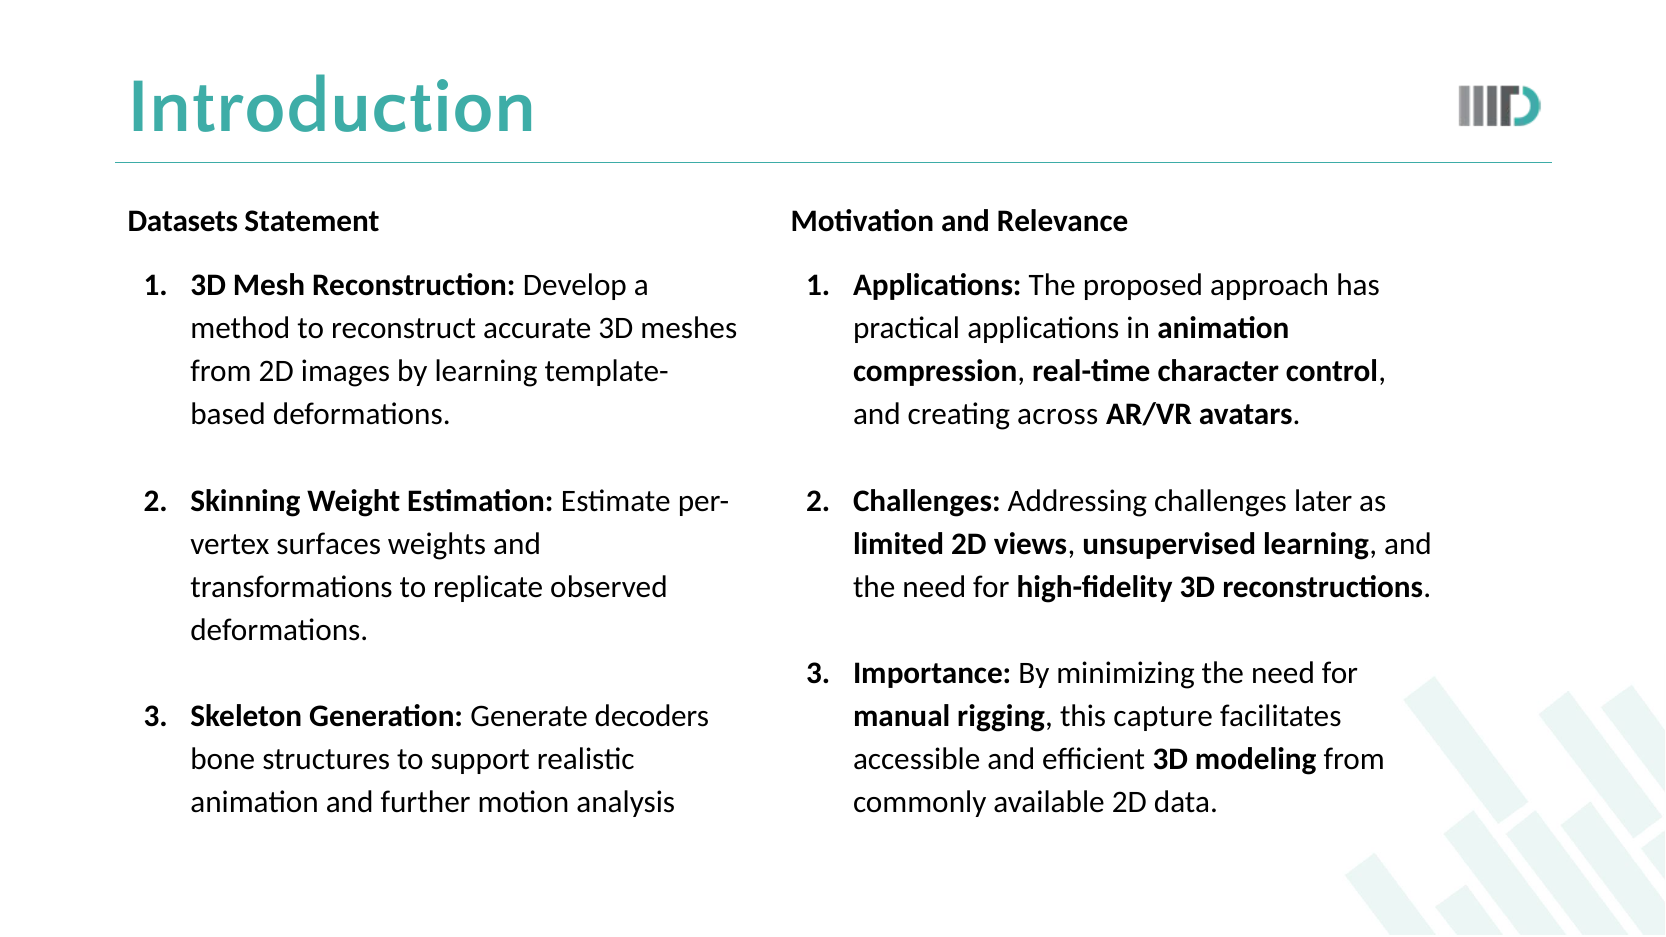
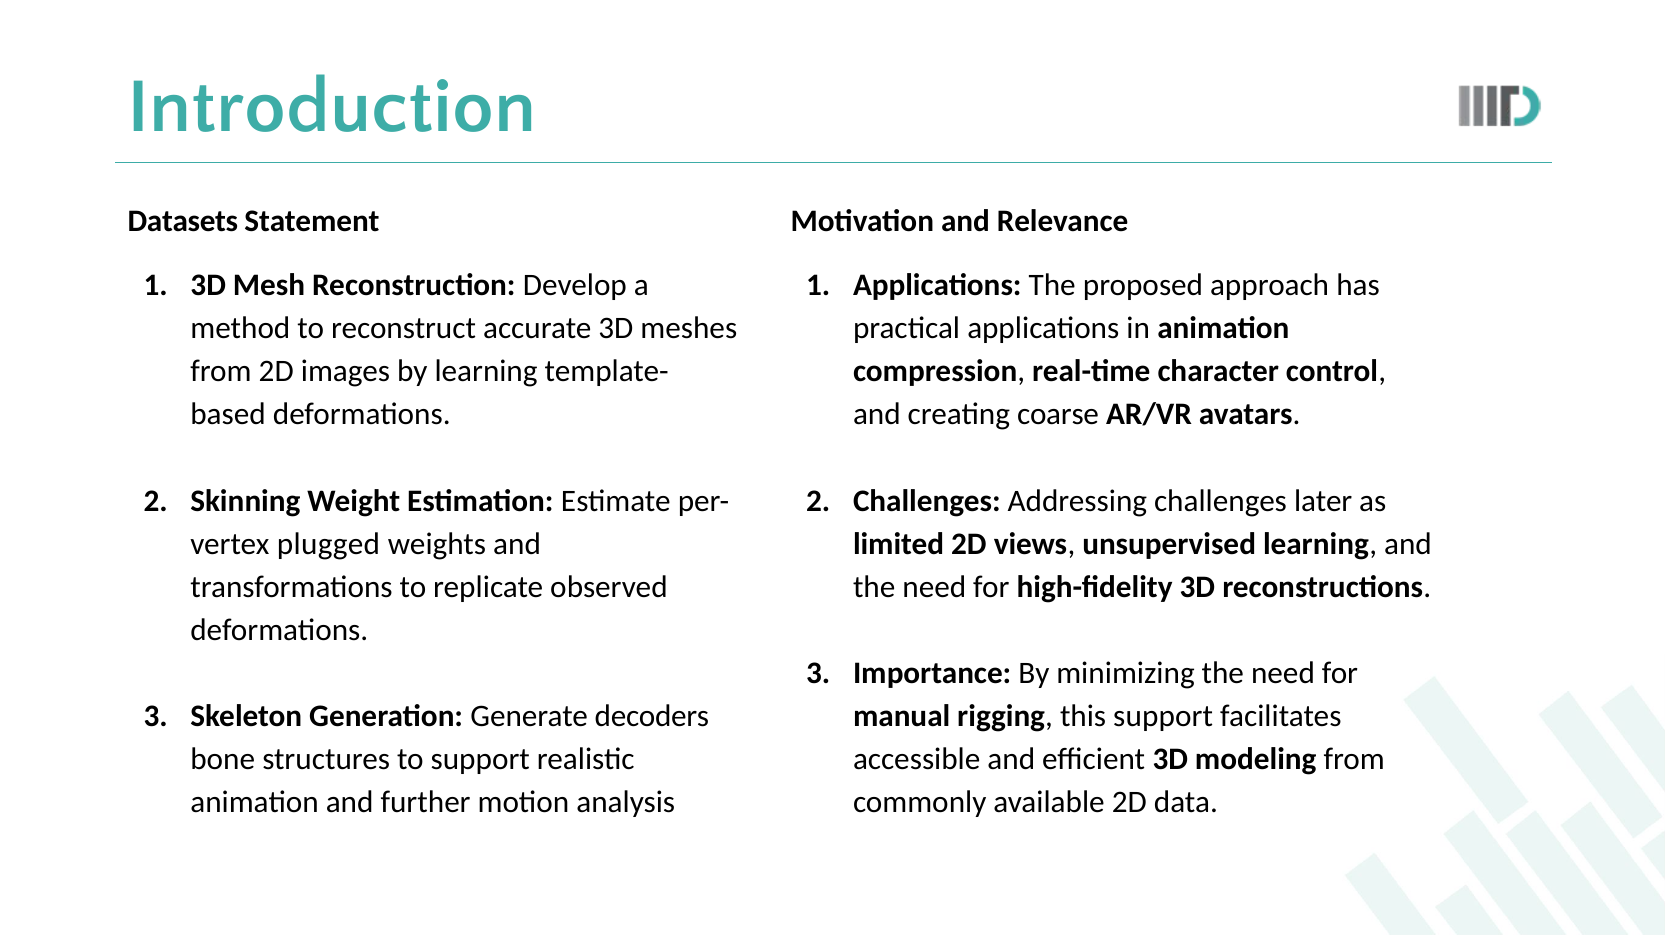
across: across -> coarse (1058, 415)
surfaces: surfaces -> plugged (329, 544)
this capture: capture -> support (1163, 716)
